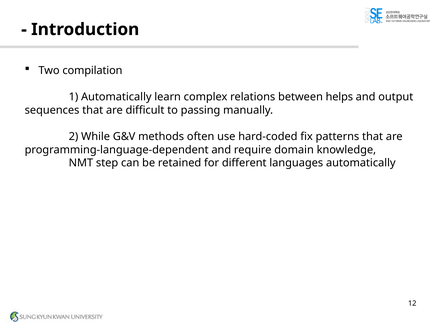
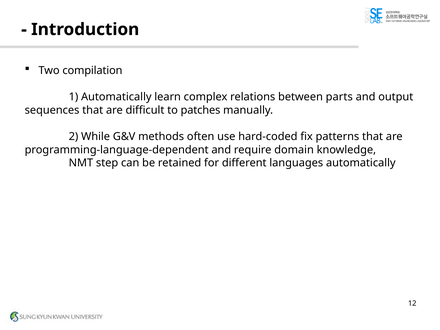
helps: helps -> parts (339, 97)
passing: passing -> patches (201, 110)
